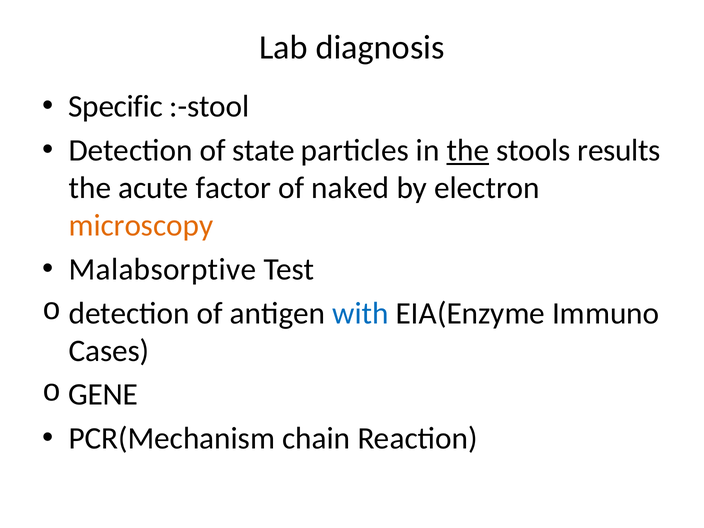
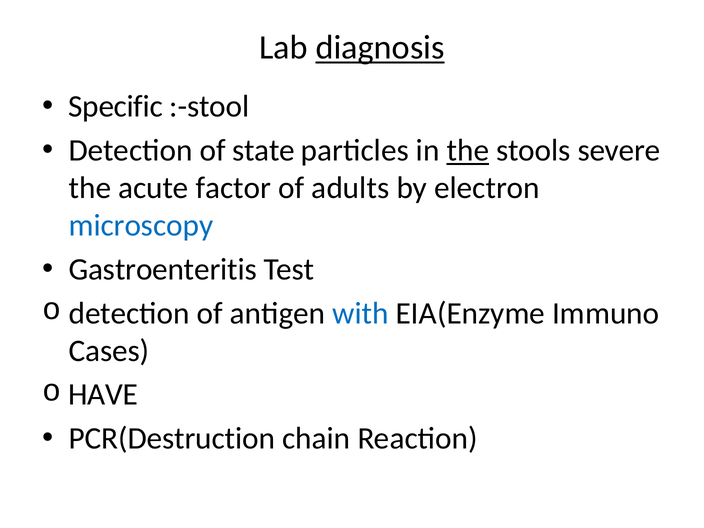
diagnosis underline: none -> present (380, 48)
results: results -> severe (619, 150)
naked: naked -> adults (350, 188)
microscopy colour: orange -> blue (141, 226)
Malabsorptive: Malabsorptive -> Gastroenteritis (163, 269)
GENE: GENE -> HAVE (103, 395)
PCR(Mechanism: PCR(Mechanism -> PCR(Destruction (172, 438)
